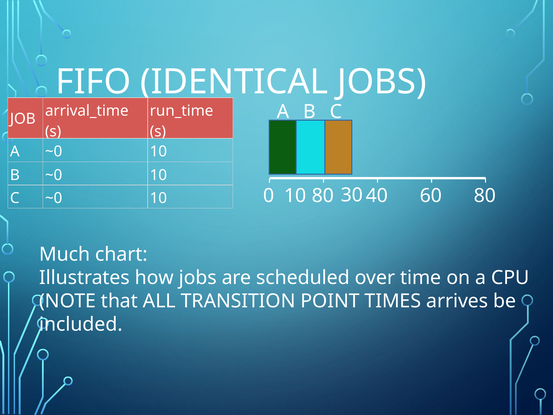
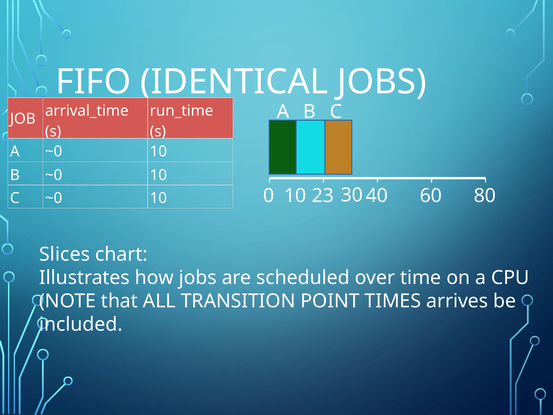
0 80: 80 -> 23 (323, 196)
Much: Much -> Slices (65, 254)
